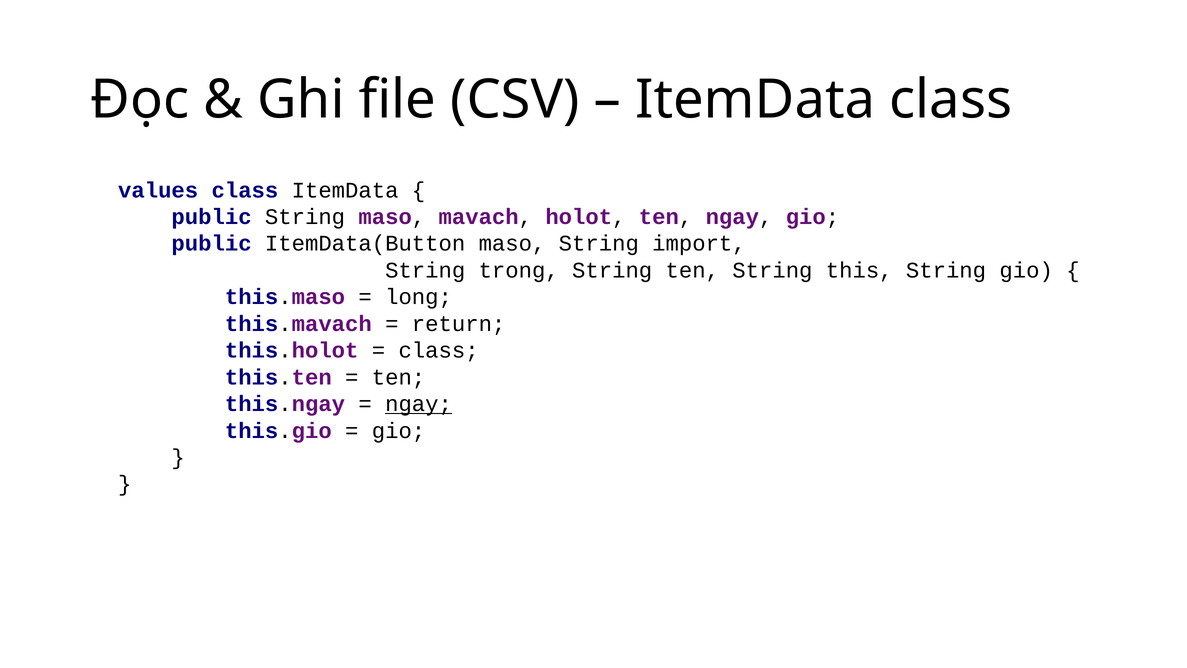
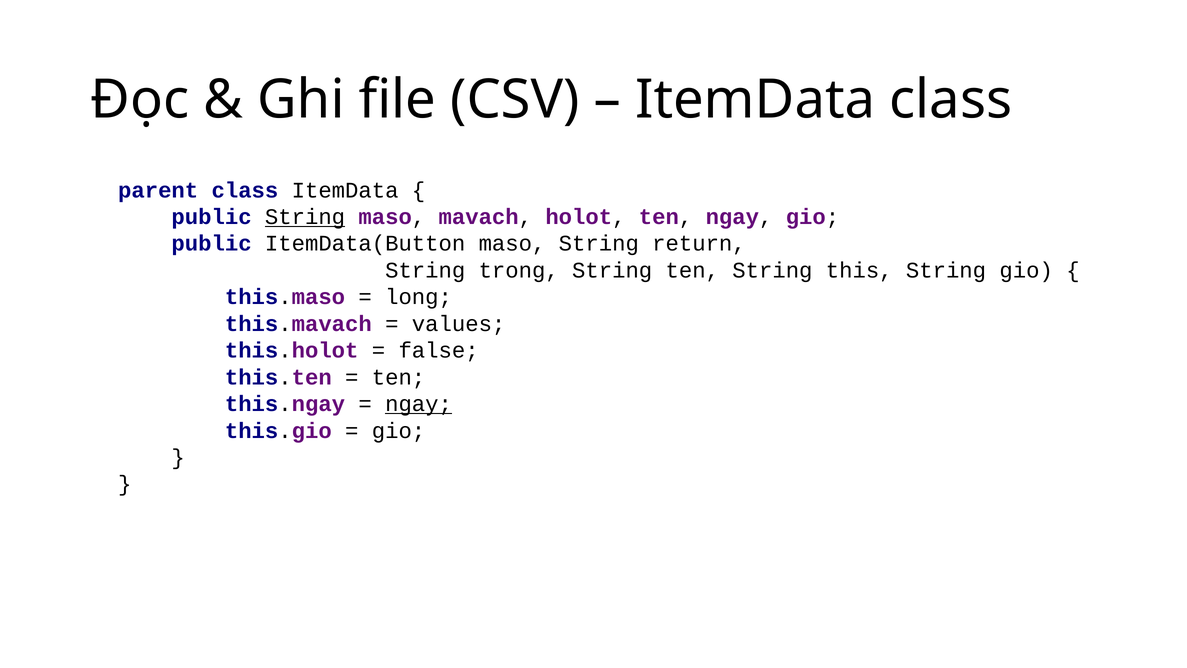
values: values -> parent (158, 190)
String underline: none -> present (305, 217)
import: import -> return (699, 244)
return: return -> values (459, 324)
class: class -> false (439, 350)
